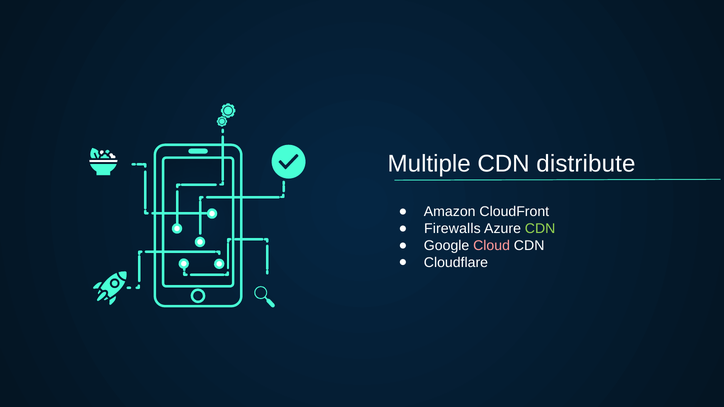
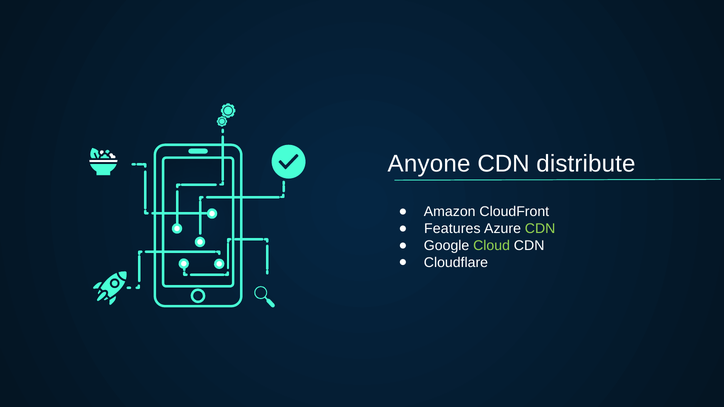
Multiple: Multiple -> Anyone (429, 164)
Firewalls: Firewalls -> Features (452, 229)
Cloud colour: pink -> light green (492, 246)
